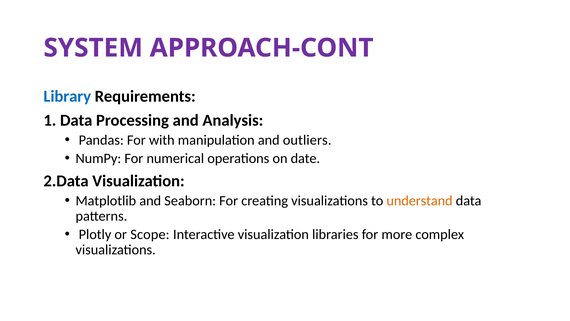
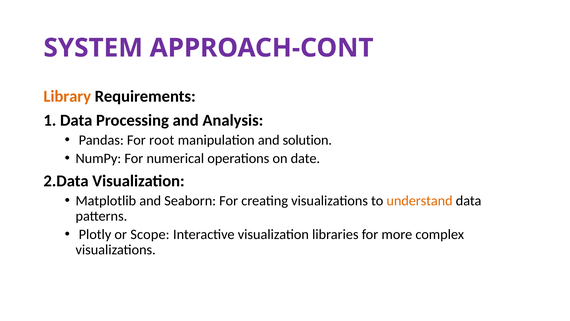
Library colour: blue -> orange (67, 96)
with: with -> root (162, 140)
outliers: outliers -> solution (307, 140)
